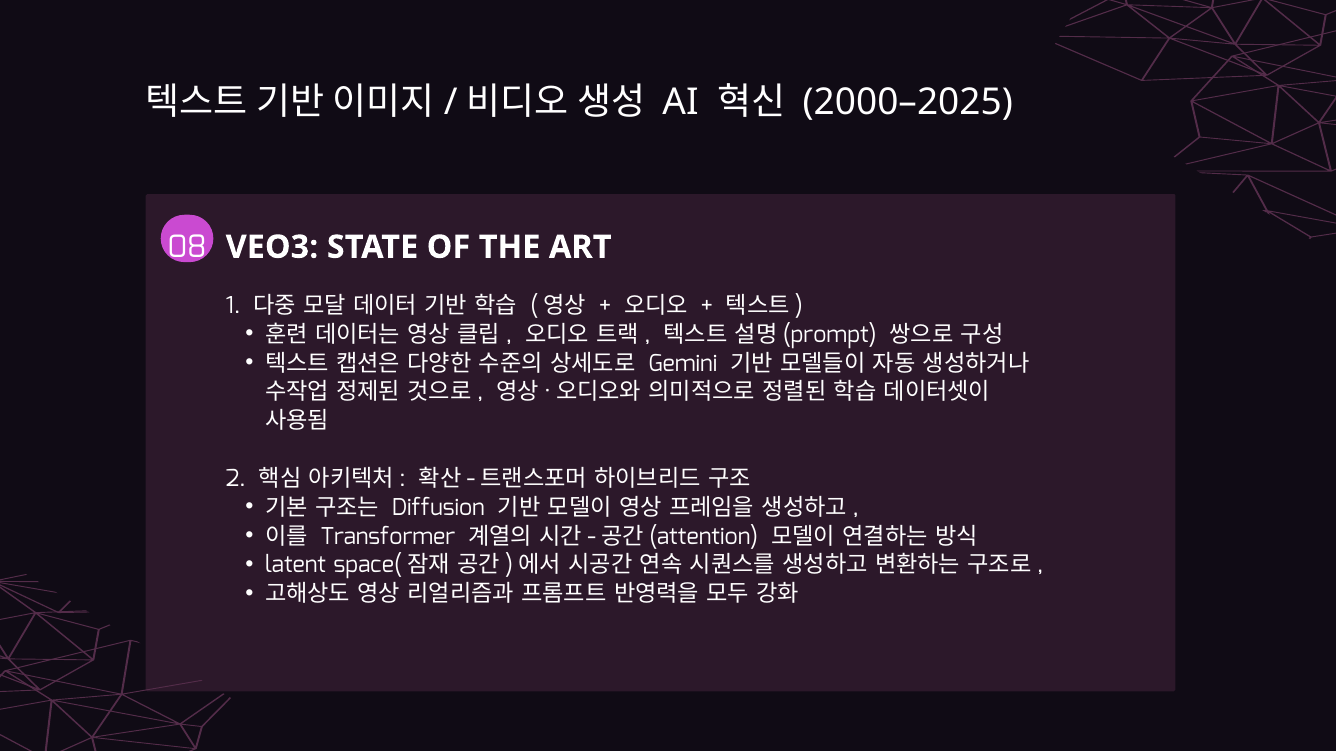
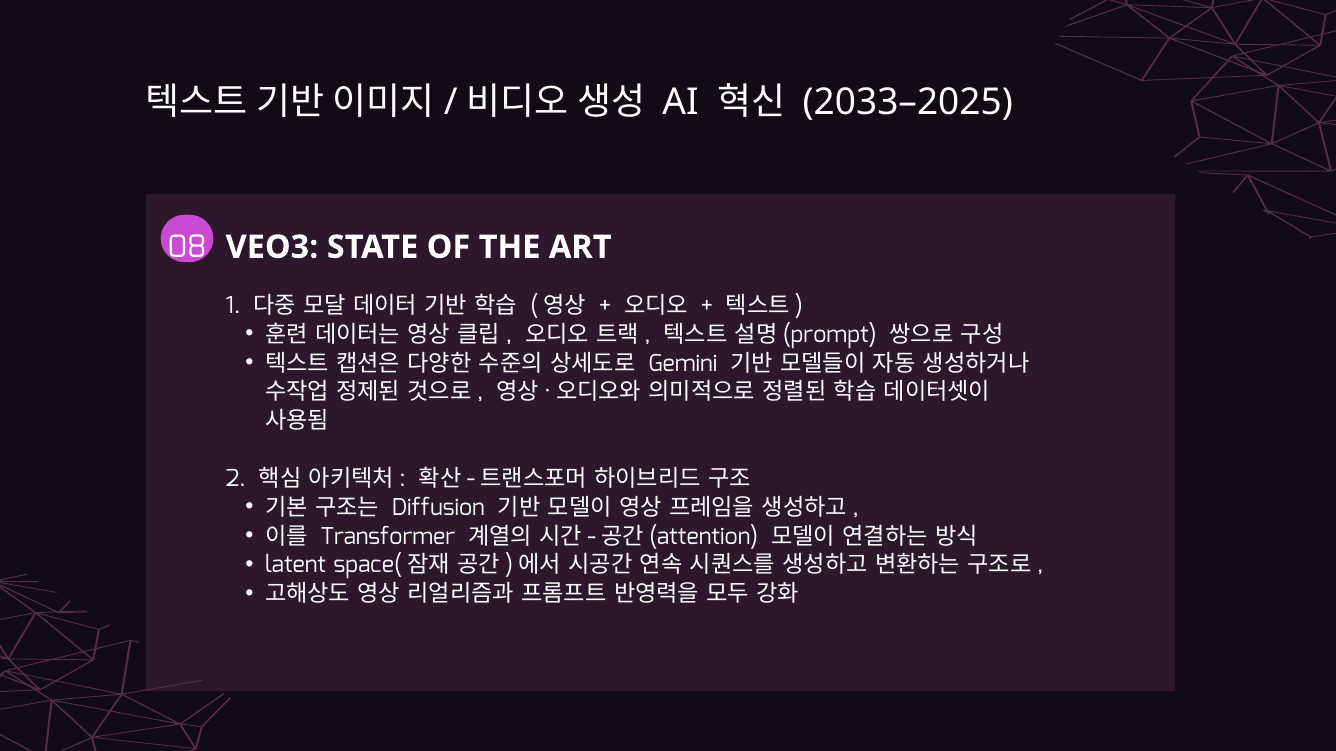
2000–2025: 2000–2025 -> 2033–2025 (908, 102)
